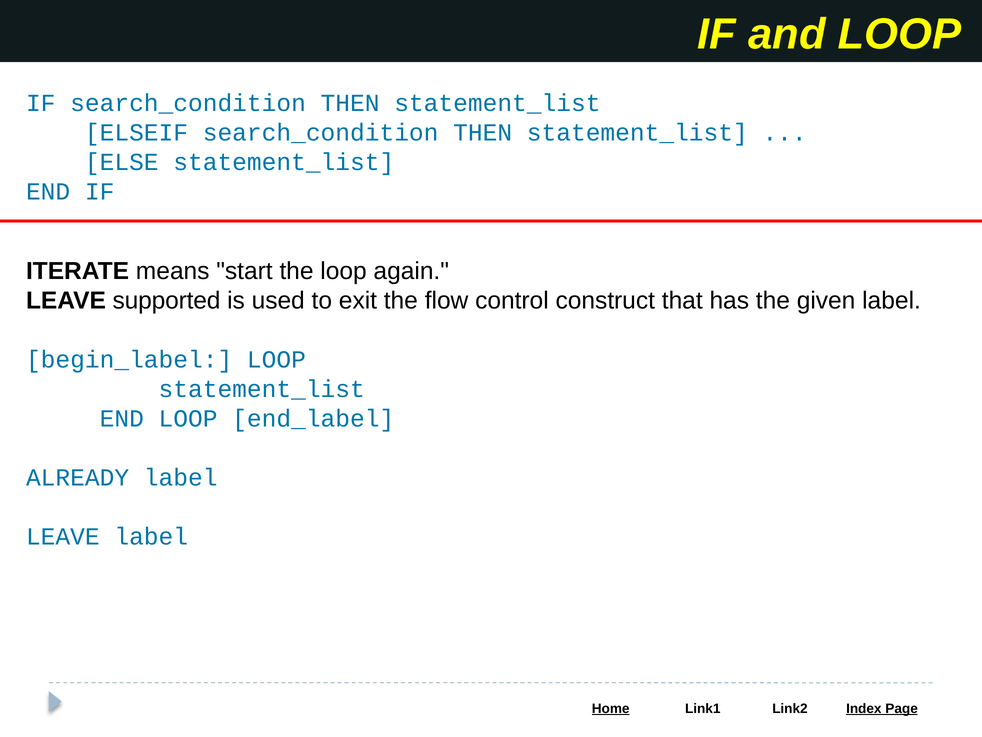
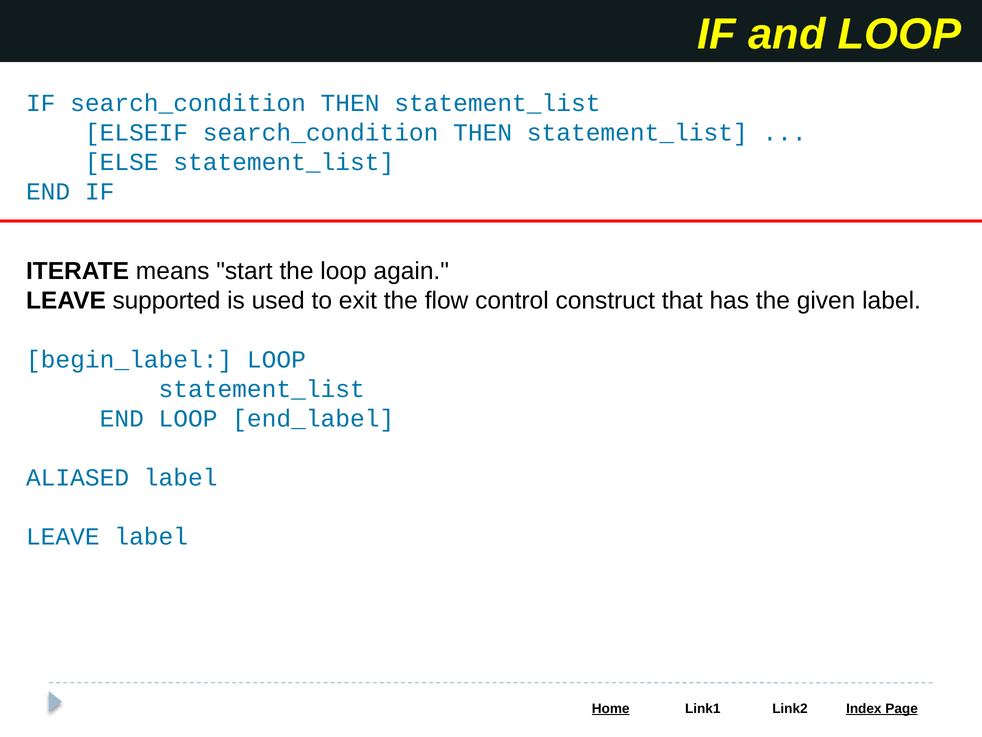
ALREADY: ALREADY -> ALIASED (78, 477)
